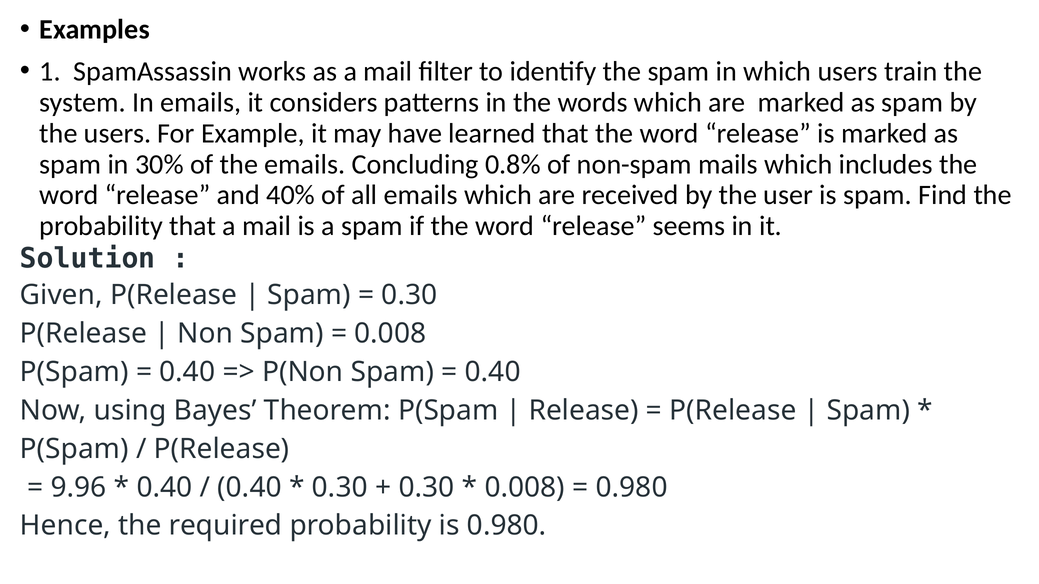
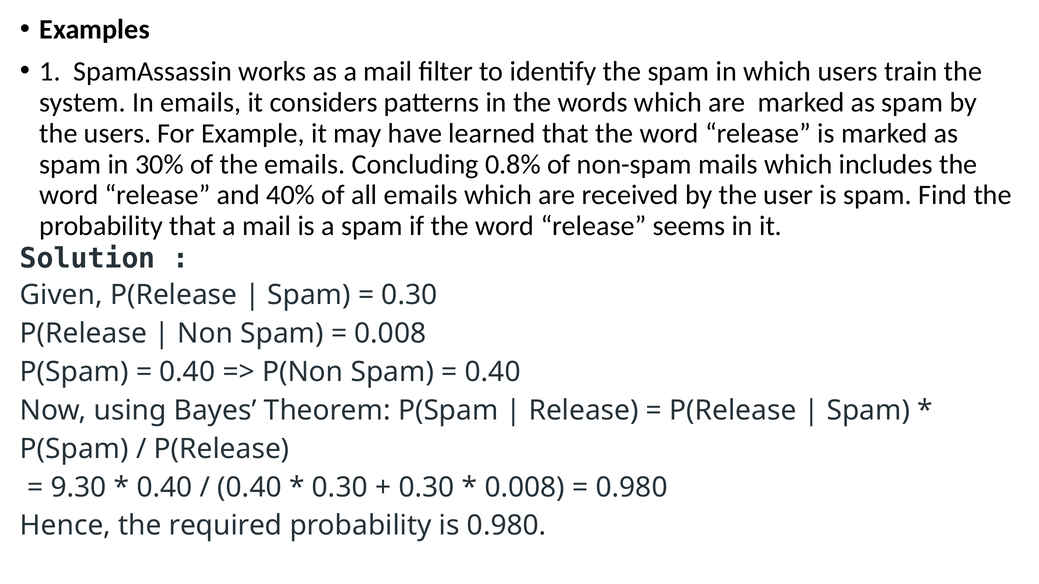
9.96: 9.96 -> 9.30 (78, 488)
